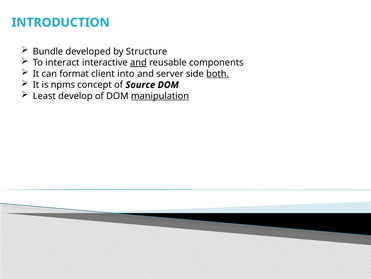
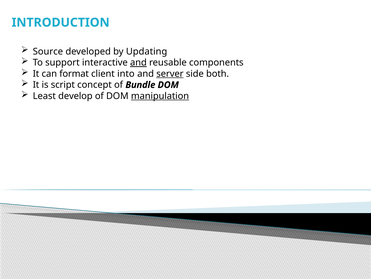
Bundle: Bundle -> Source (48, 51)
Structure: Structure -> Updating (147, 51)
interact: interact -> support (62, 62)
server underline: none -> present (170, 74)
both underline: present -> none (218, 74)
npms: npms -> script (63, 85)
Source: Source -> Bundle (140, 85)
